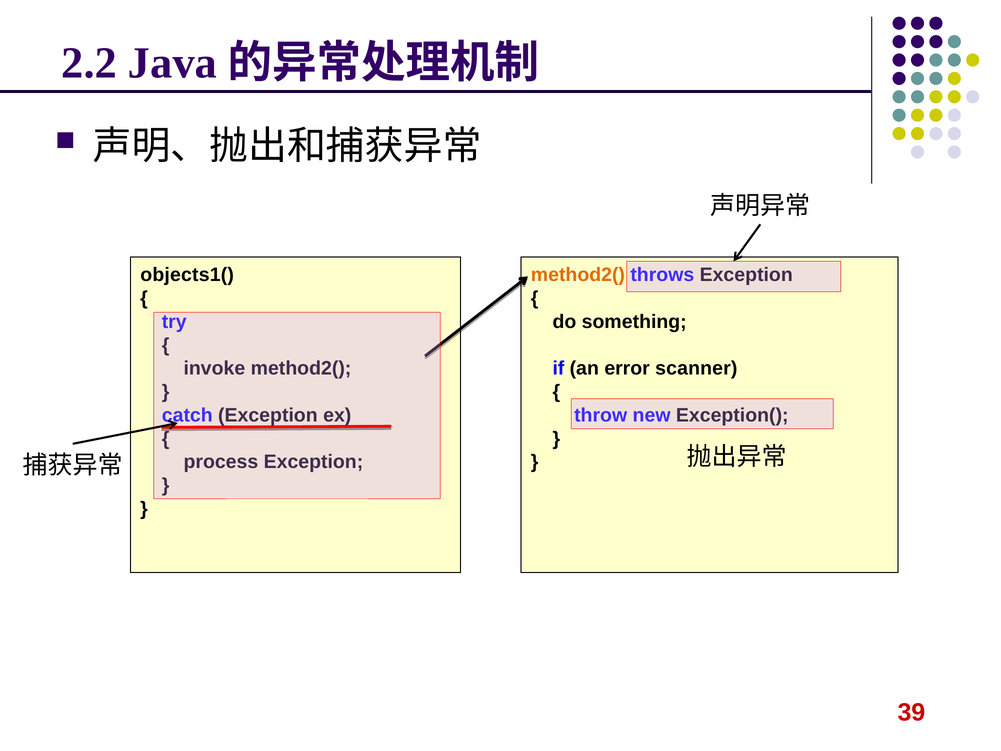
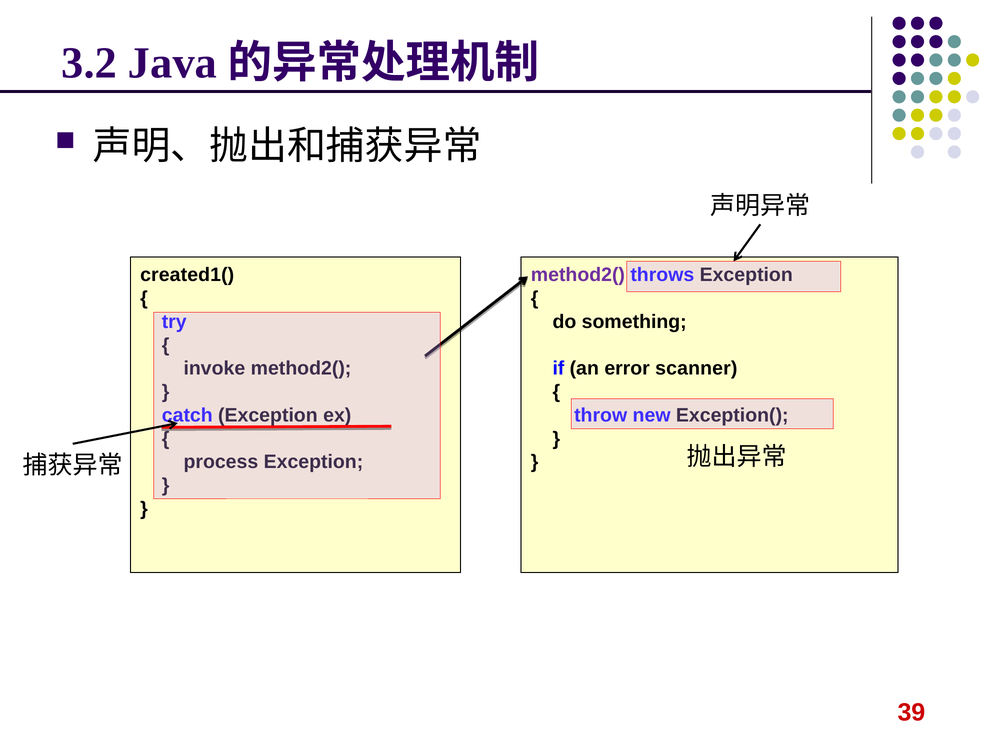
2.2: 2.2 -> 3.2 (89, 63)
objects1(: objects1( -> created1( (187, 275)
method2( colour: orange -> purple (578, 275)
